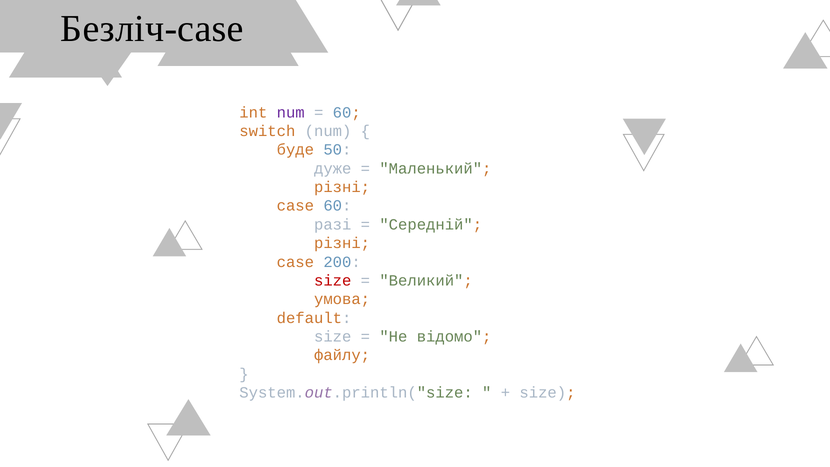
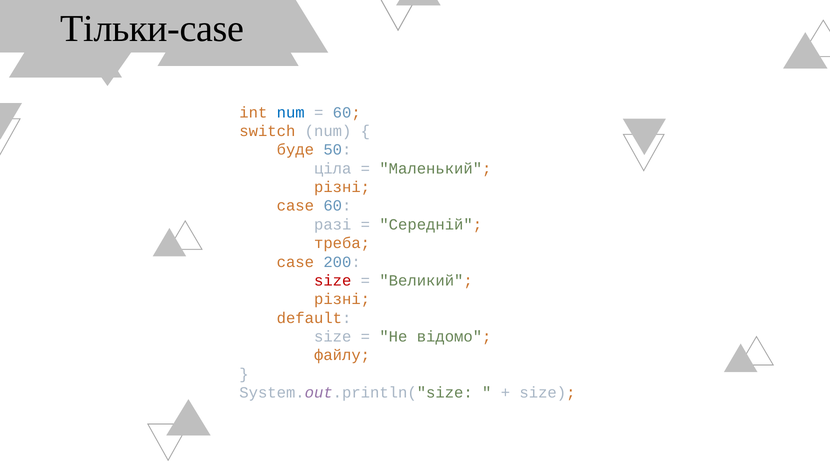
Безліч-case: Безліч-case -> Тільки-case (152, 29)
num colour: purple -> blue (291, 112)
дуже: дуже -> ціла (333, 168)
різні: різні -> треба (342, 243)
умова: умова -> різні (342, 299)
